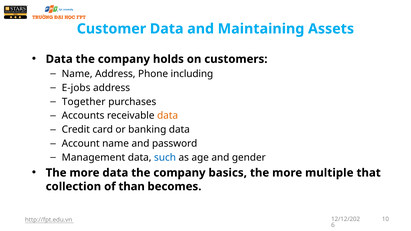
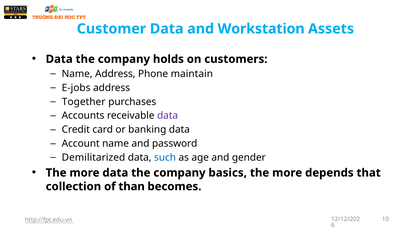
Maintaining: Maintaining -> Workstation (261, 29)
including: including -> maintain (192, 74)
data colour: orange -> purple (168, 116)
Management: Management -> Demilitarized (93, 158)
multiple: multiple -> depends (329, 173)
